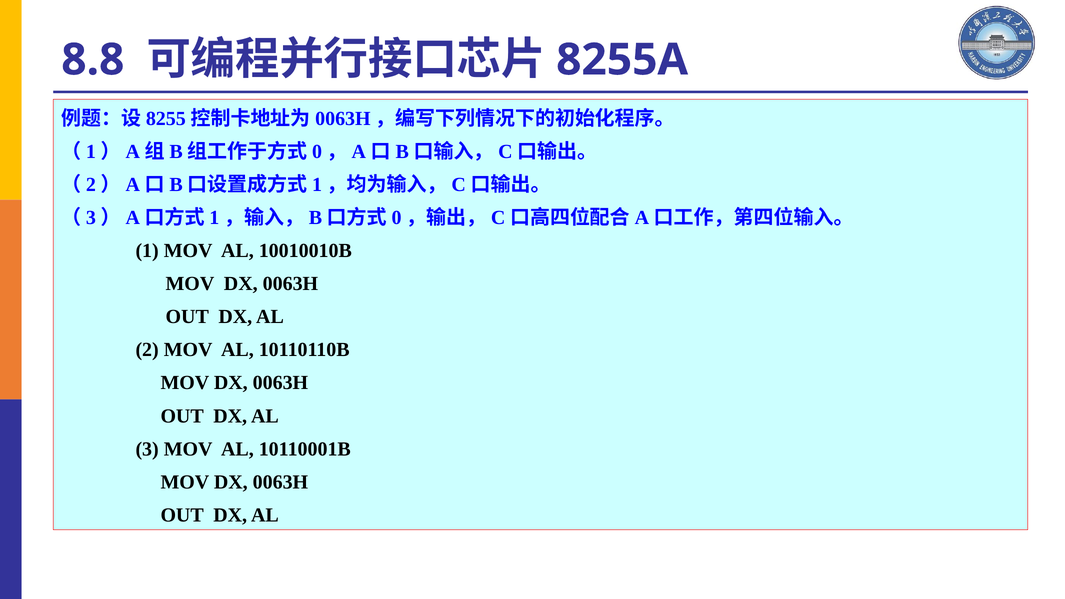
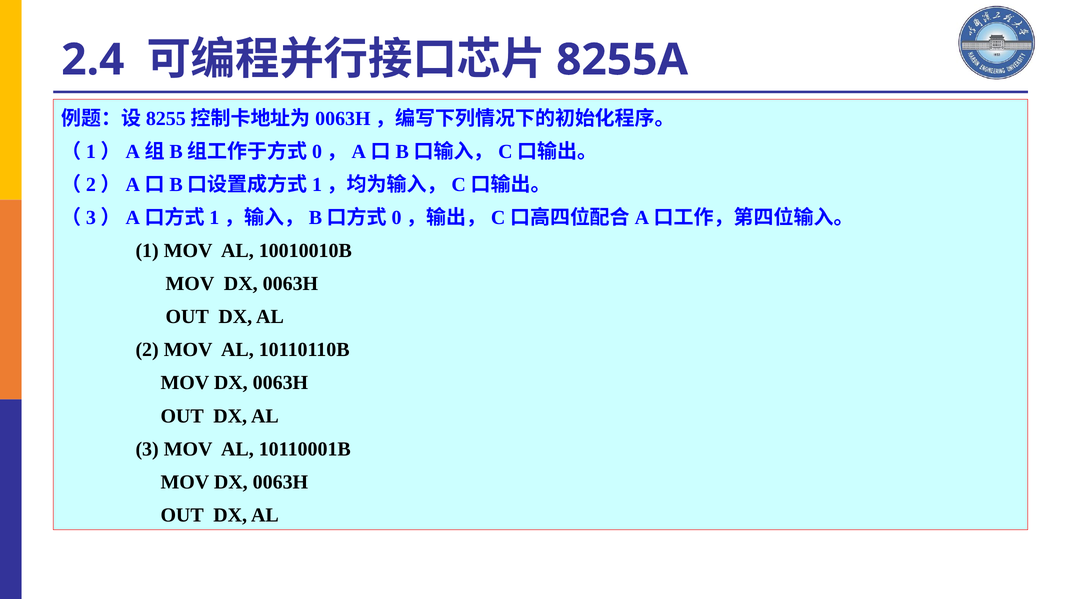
8.8: 8.8 -> 2.4 (93, 60)
